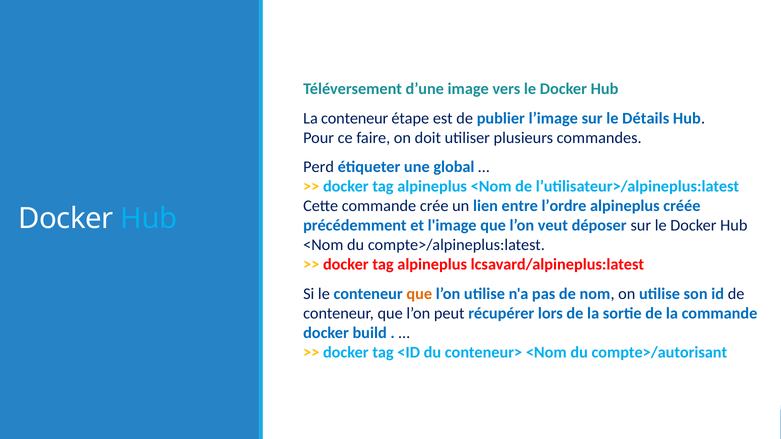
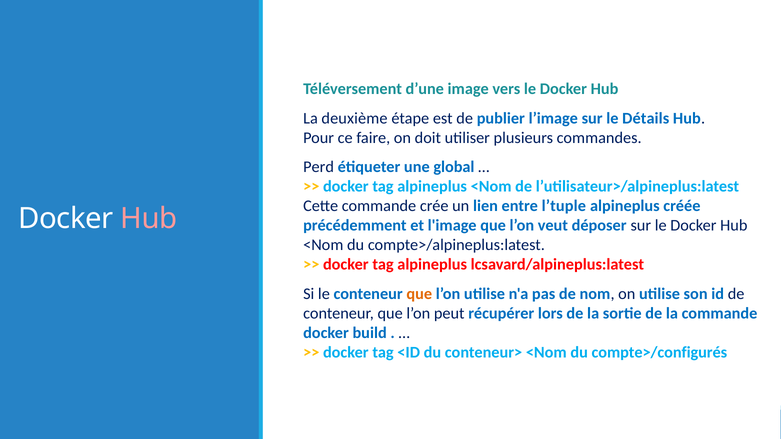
La conteneur: conteneur -> deuxième (355, 118)
l’ordre: l’ordre -> l’tuple (564, 206)
Hub colour: light blue -> pink (149, 219)
compte>/autorisant: compte>/autorisant -> compte>/configurés (659, 353)
